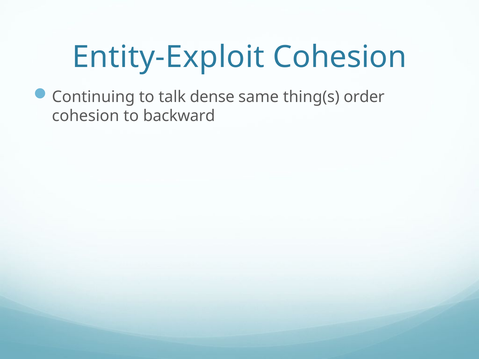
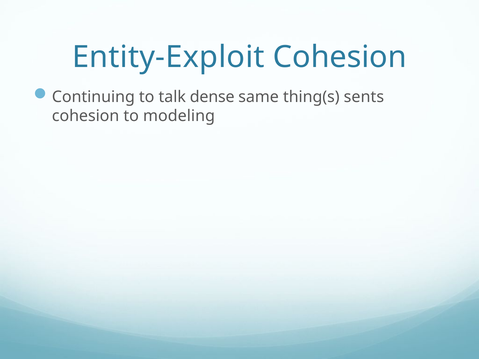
order: order -> sents (364, 97)
backward: backward -> modeling (179, 116)
